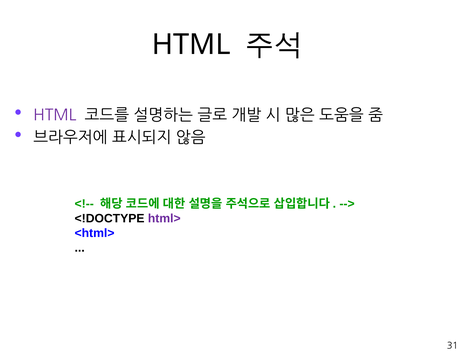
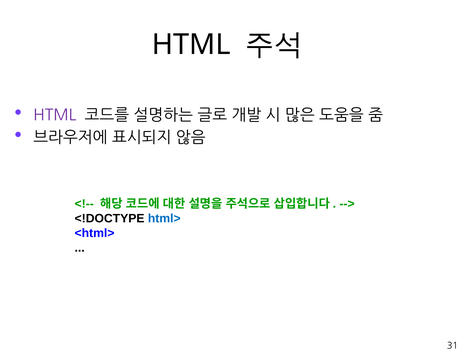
html> colour: purple -> blue (164, 218)
